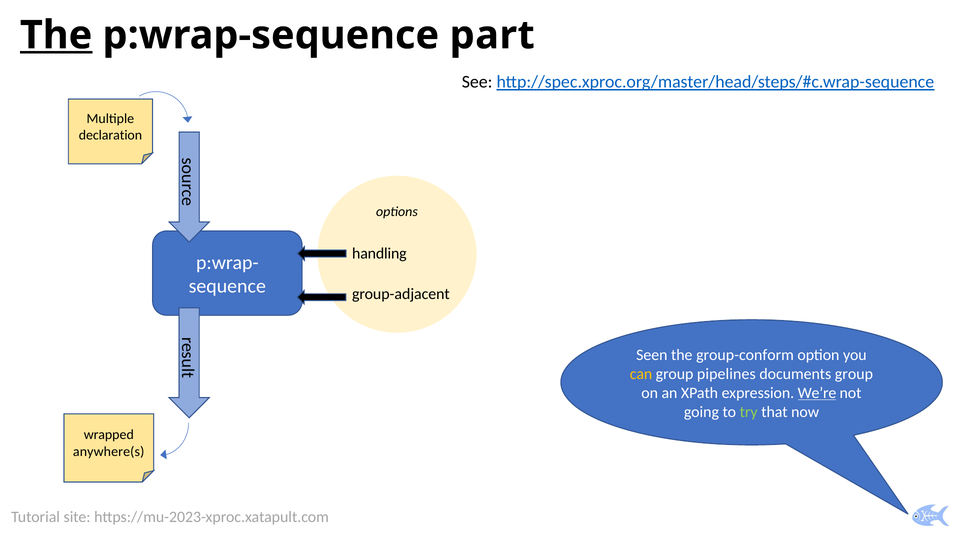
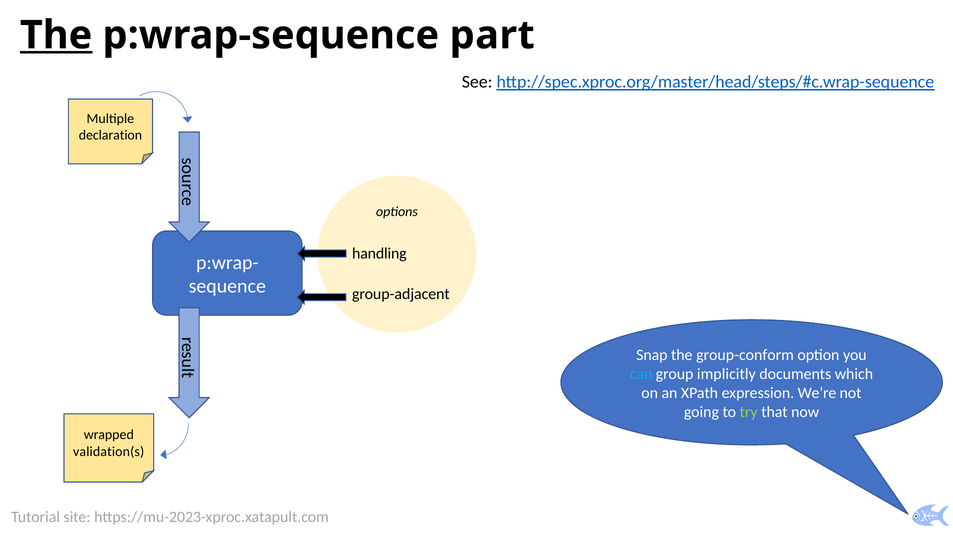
Seen: Seen -> Snap (652, 355)
can colour: yellow -> light blue (641, 374)
pipelines: pipelines -> implicitly (726, 374)
documents group: group -> which (854, 374)
We’re underline: present -> none (817, 393)
anywhere(s: anywhere(s -> validation(s (109, 452)
